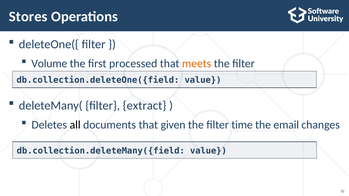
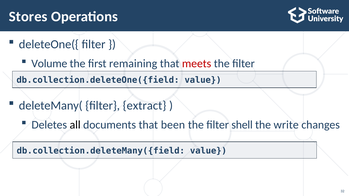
processed: processed -> remaining (133, 64)
meets colour: orange -> red (197, 64)
given: given -> been (173, 125)
time: time -> shell (242, 125)
email: email -> write (286, 125)
